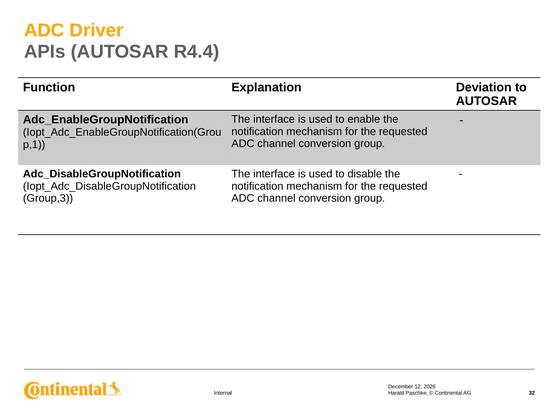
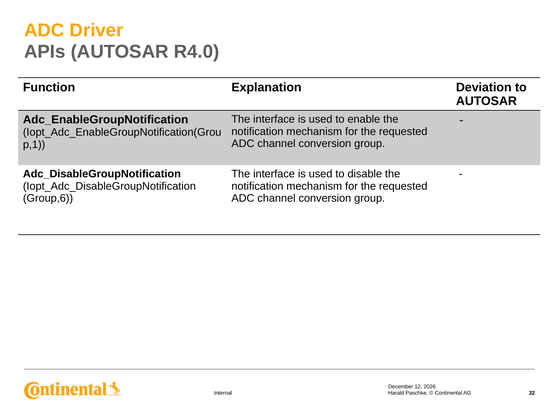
R4.4: R4.4 -> R4.0 (197, 52)
Group,3: Group,3 -> Group,6 (48, 198)
